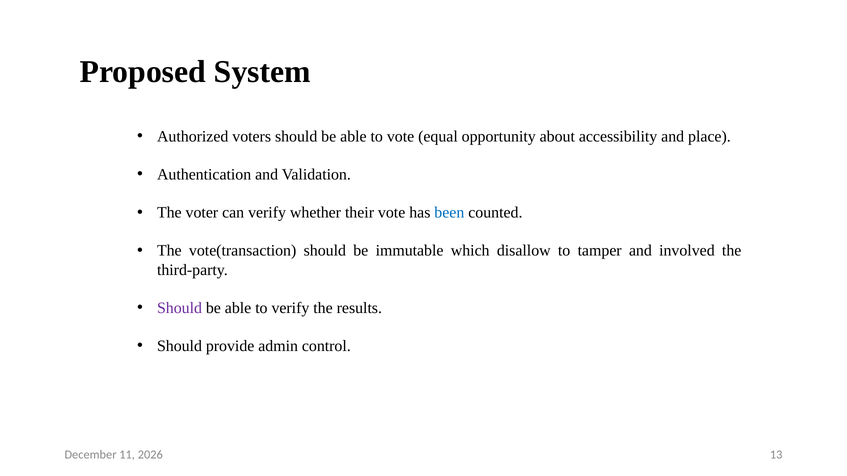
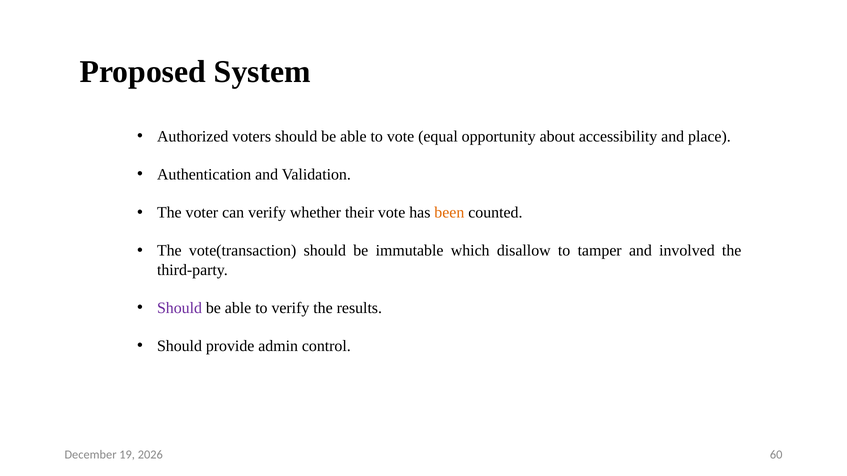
been colour: blue -> orange (449, 213)
11: 11 -> 19 (127, 455)
13: 13 -> 60 (776, 455)
